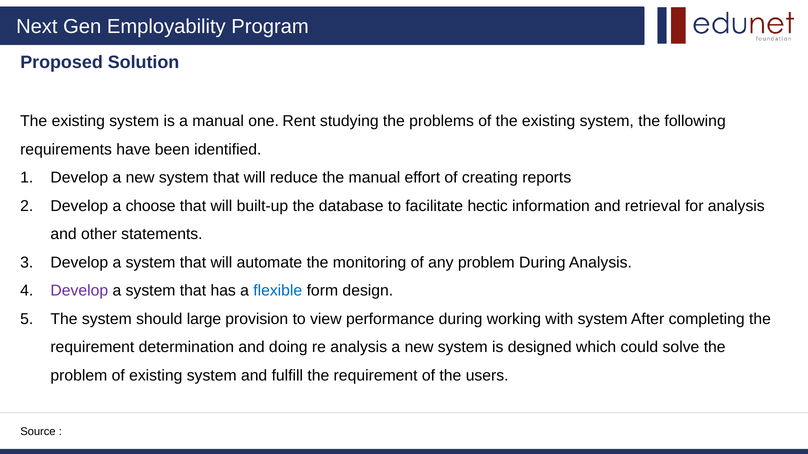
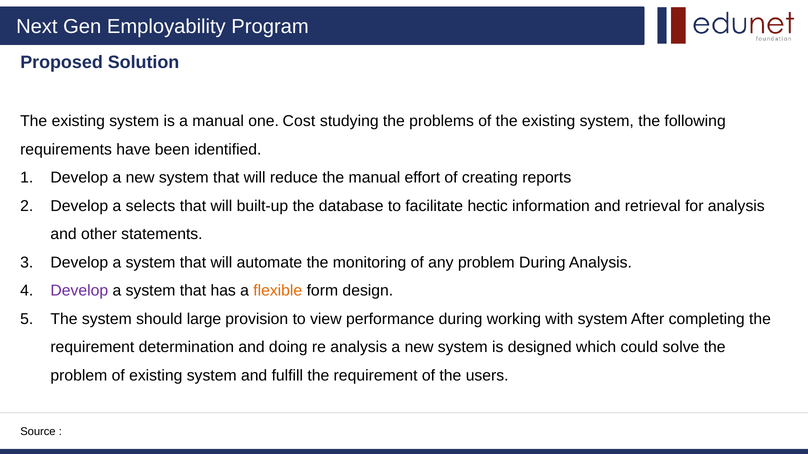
Rent: Rent -> Cost (299, 121)
choose: choose -> selects (150, 206)
flexible colour: blue -> orange (278, 291)
